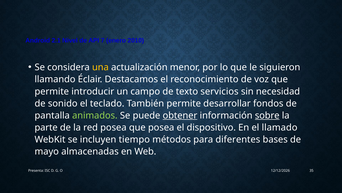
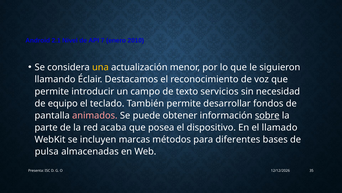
sonido: sonido -> equipo (63, 103)
animados colour: light green -> pink (95, 115)
obtener underline: present -> none (180, 115)
red posea: posea -> acaba (113, 127)
tiempo: tiempo -> marcas (134, 139)
mayo: mayo -> pulsa (47, 151)
